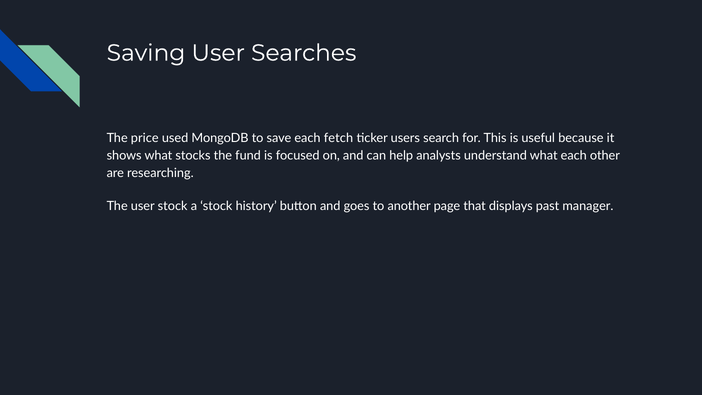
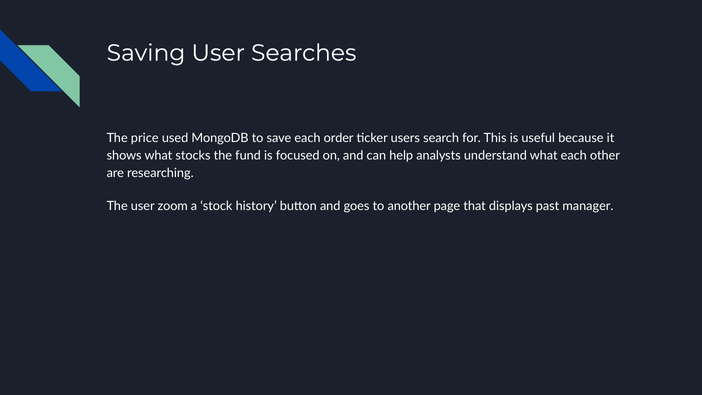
fetch: fetch -> order (339, 138)
user stock: stock -> zoom (173, 206)
